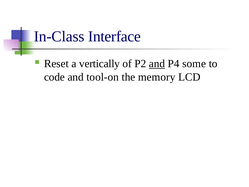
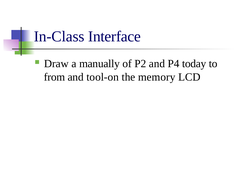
Reset: Reset -> Draw (56, 64)
vertically: vertically -> manually (100, 64)
and underline: present -> none (157, 64)
some: some -> today (194, 64)
code: code -> from (55, 77)
